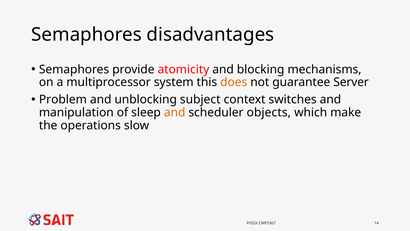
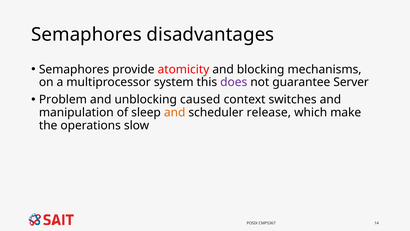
does colour: orange -> purple (234, 82)
subject: subject -> caused (200, 99)
objects: objects -> release (269, 112)
